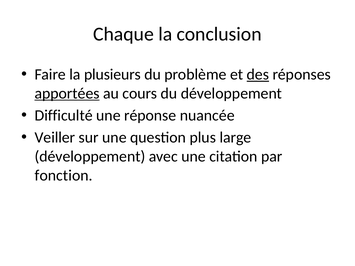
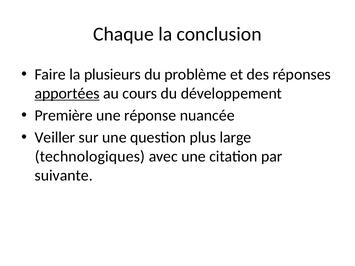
des underline: present -> none (258, 74)
Difficulté: Difficulté -> Première (64, 116)
développement: développement -> technologiques (90, 157)
fonction: fonction -> suivante (64, 176)
